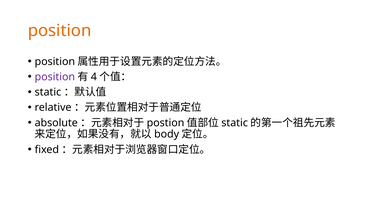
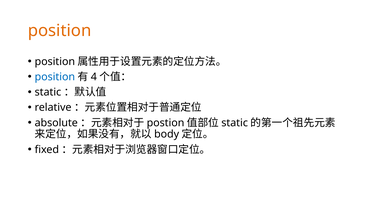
position colour: purple -> blue (55, 77)
